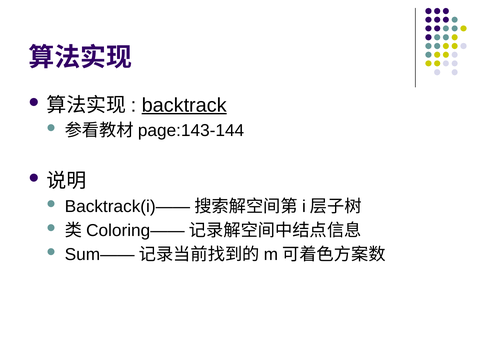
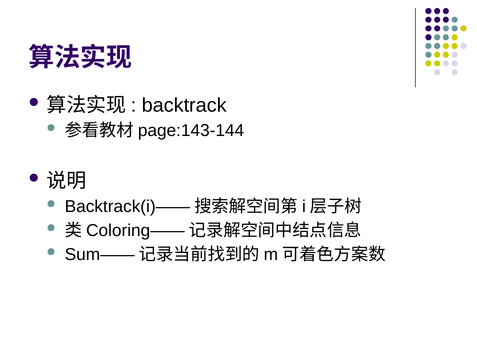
backtrack underline: present -> none (184, 105)
